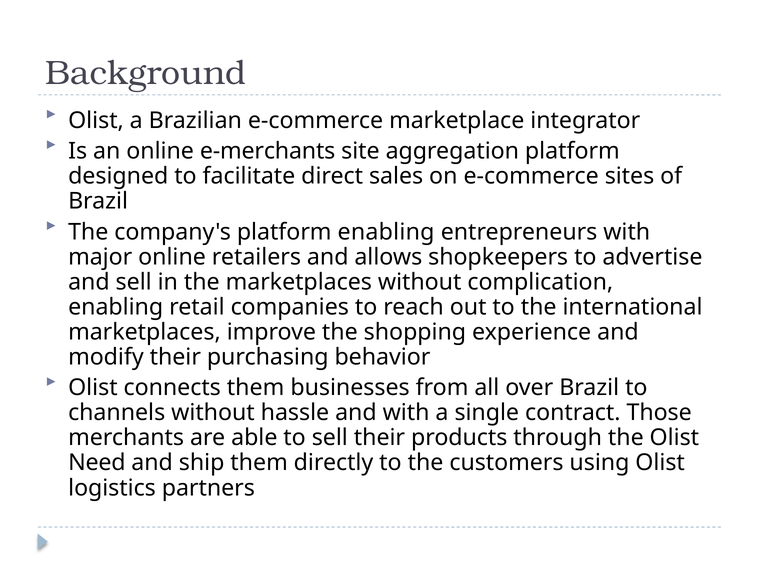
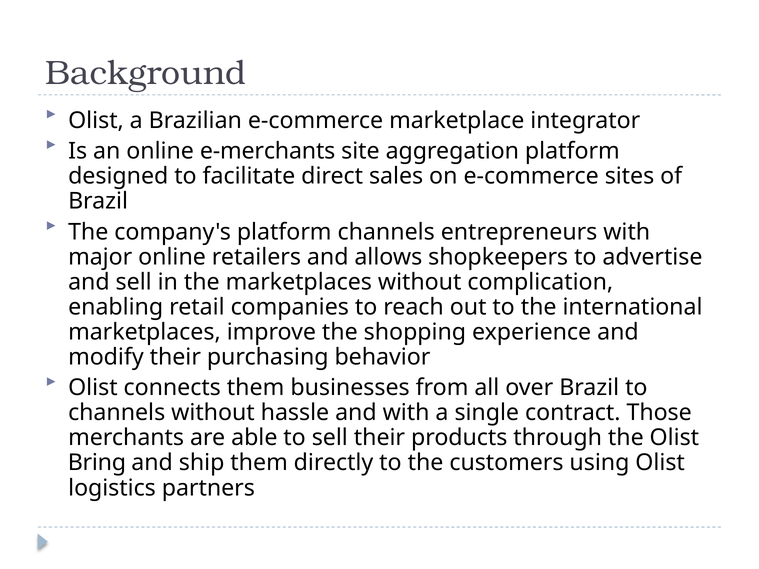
platform enabling: enabling -> channels (386, 232)
Need: Need -> Bring (97, 463)
